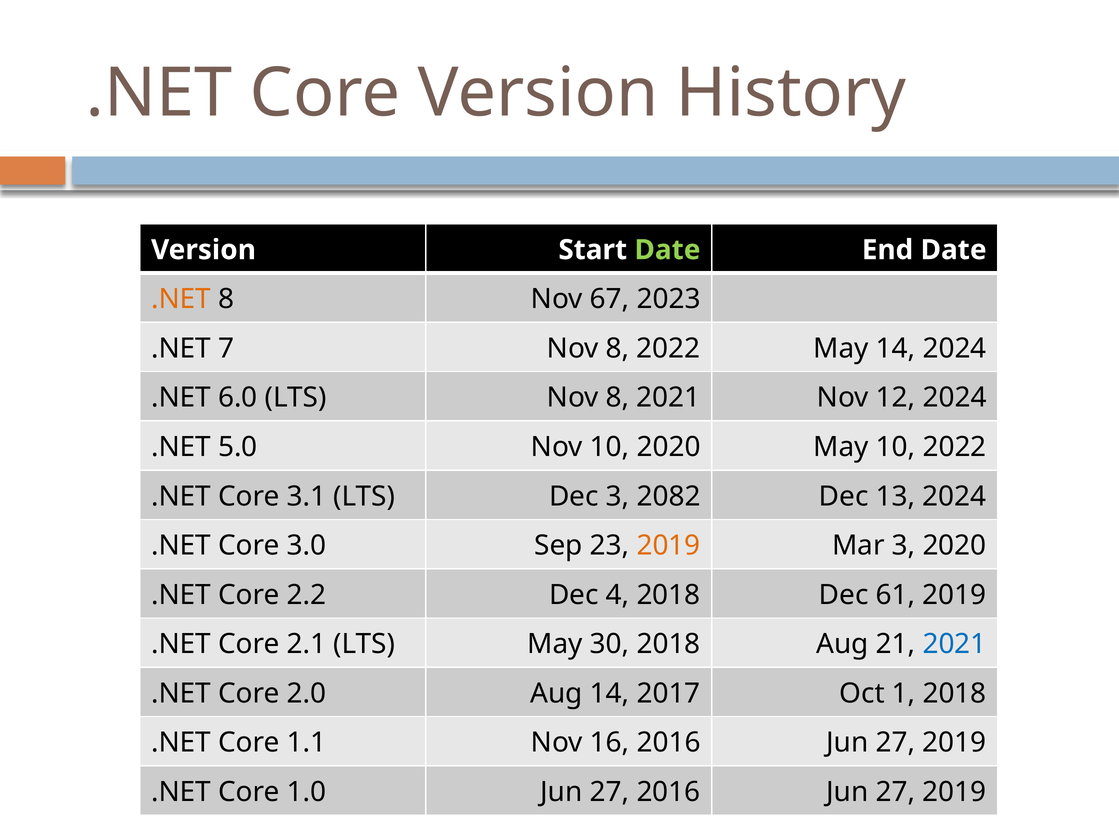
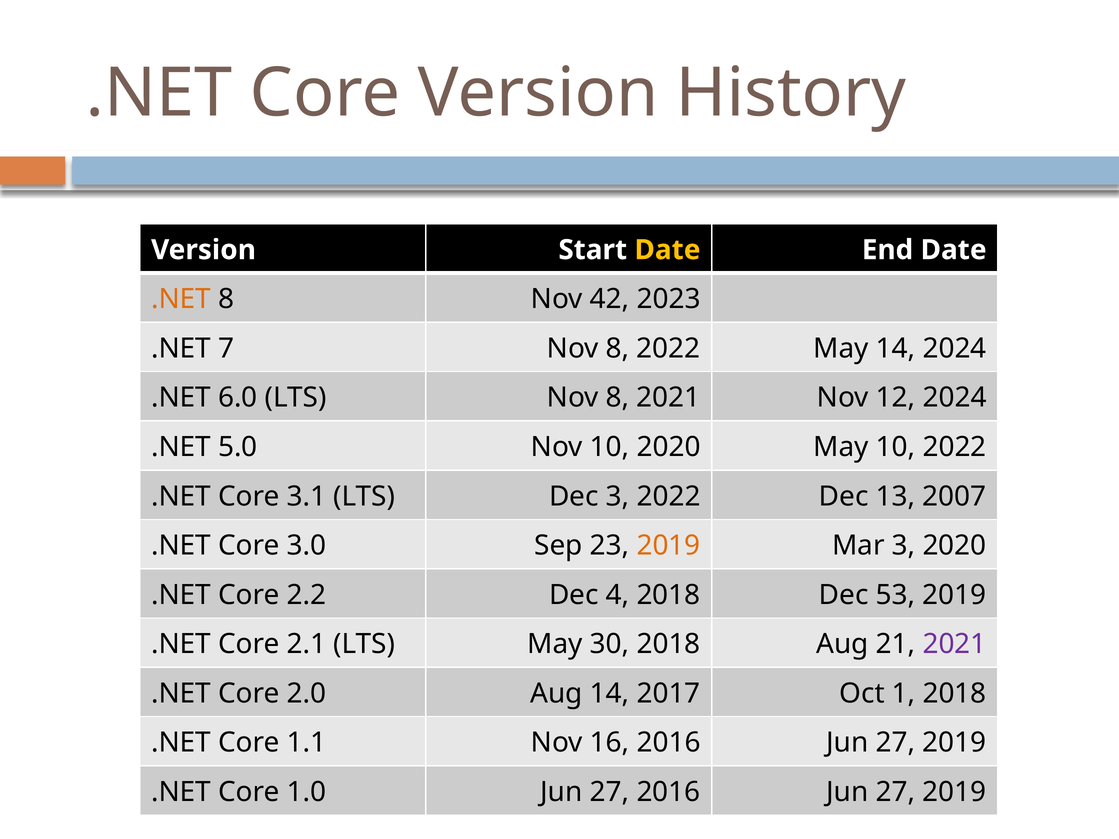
Date colour: light green -> yellow (667, 250)
67: 67 -> 42 (610, 299)
3 2082: 2082 -> 2022 (669, 496)
13 2024: 2024 -> 2007 (954, 496)
61: 61 -> 53 (895, 595)
2021 colour: blue -> purple (955, 644)
